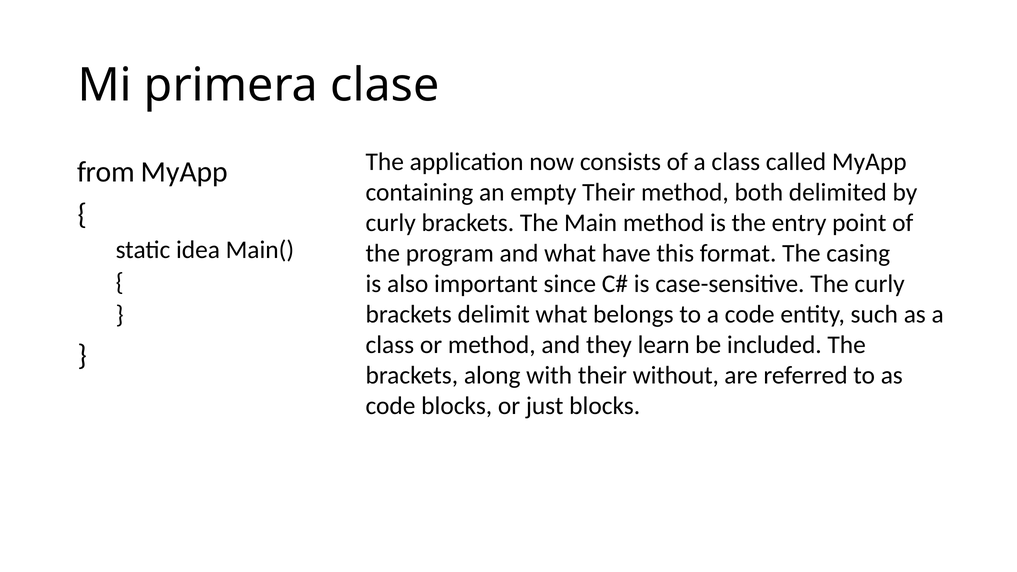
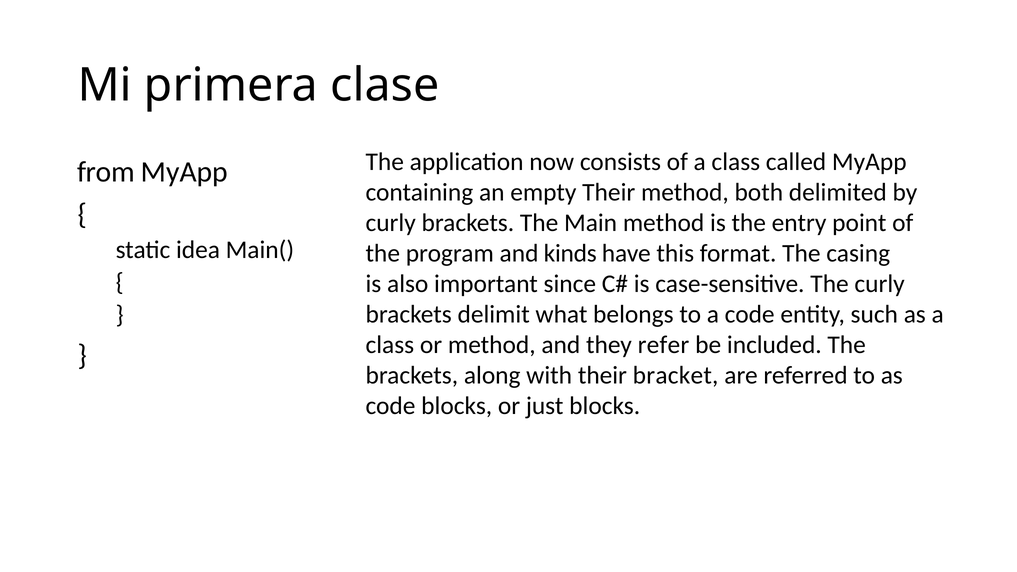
and what: what -> kinds (570, 253)
learn: learn -> refer (663, 345)
without: without -> bracket (676, 375)
